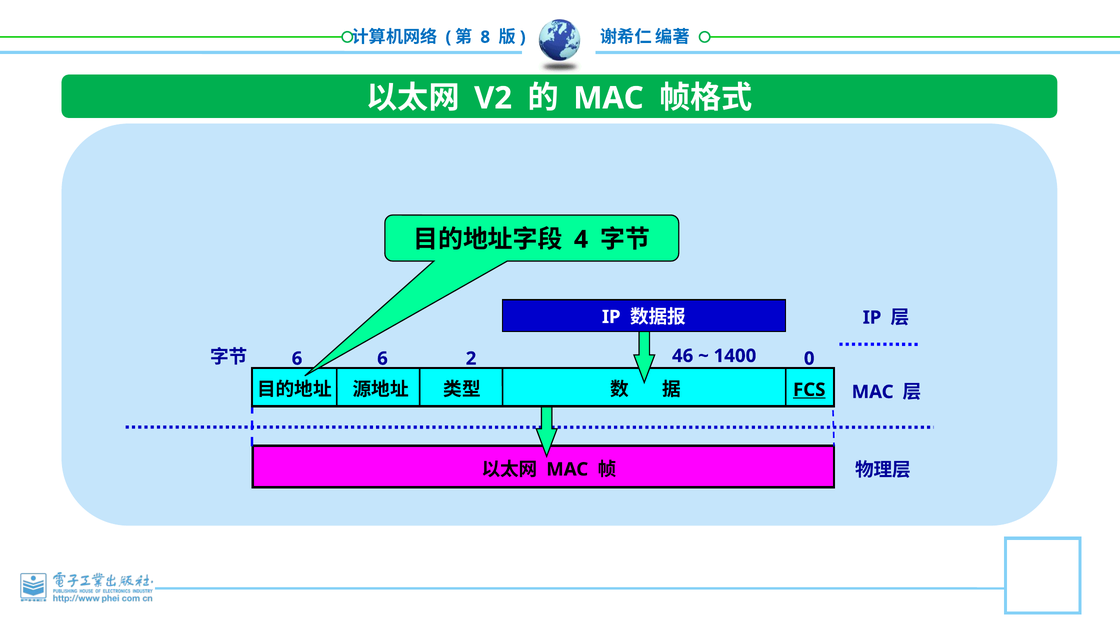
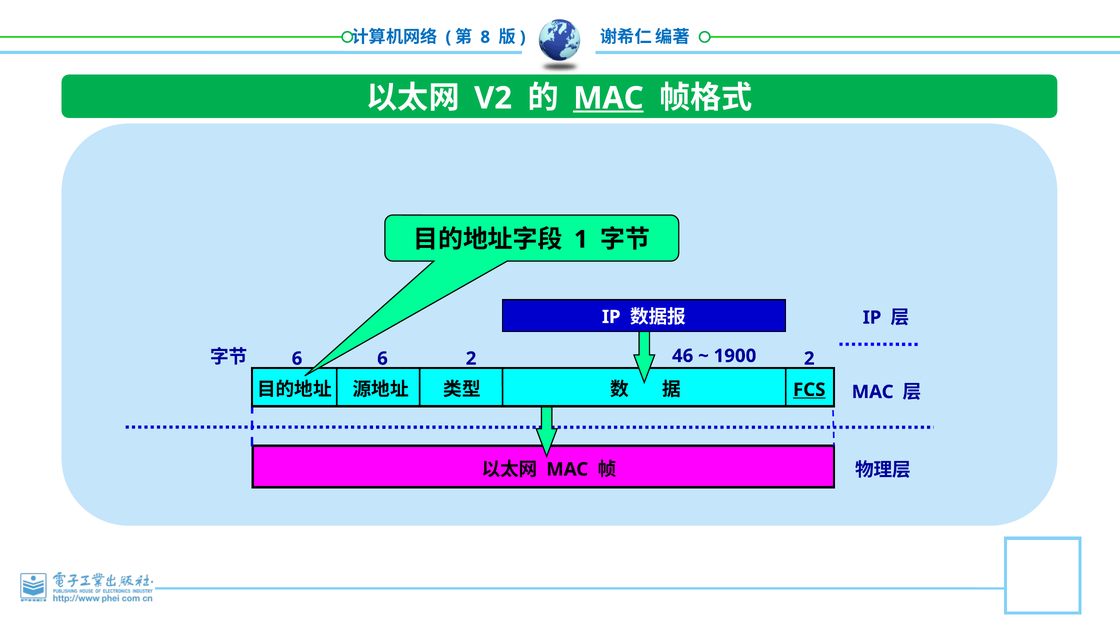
MAC underline: none -> present (608, 98)
4: 4 -> 1 (581, 239)
1400: 1400 -> 1900 (735, 356)
0: 0 -> 2 (809, 359)
